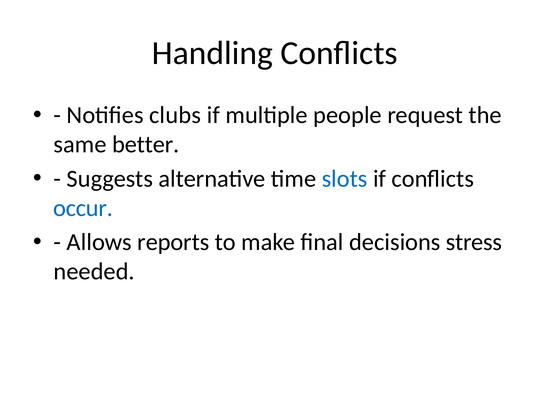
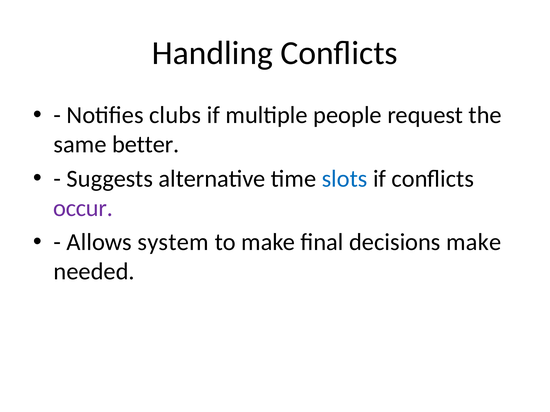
occur colour: blue -> purple (83, 208)
reports: reports -> system (173, 243)
decisions stress: stress -> make (474, 243)
